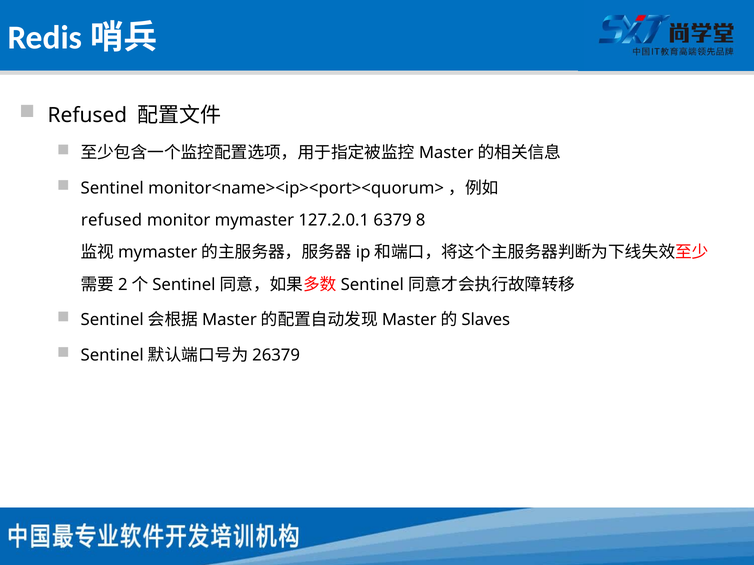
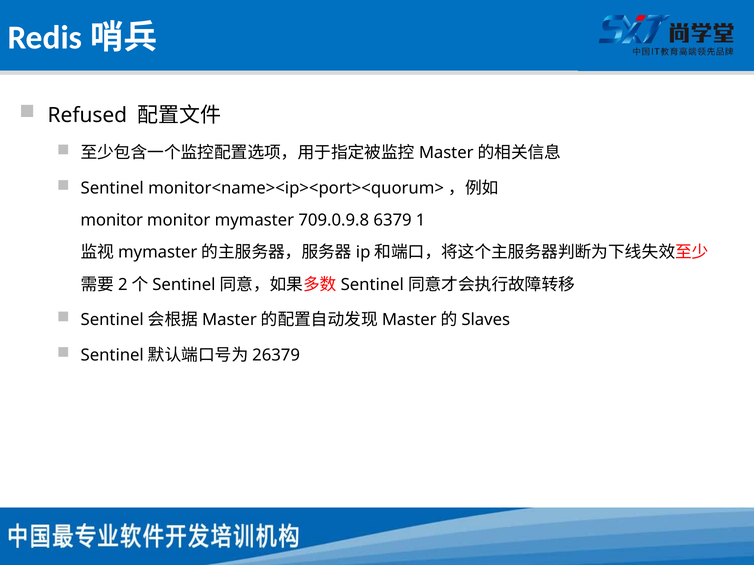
refused: refused -> monitor (112, 221)
127.2.0.1: 127.2.0.1 -> 709.0.9.8 (334, 221)
8: 8 -> 1 (421, 221)
